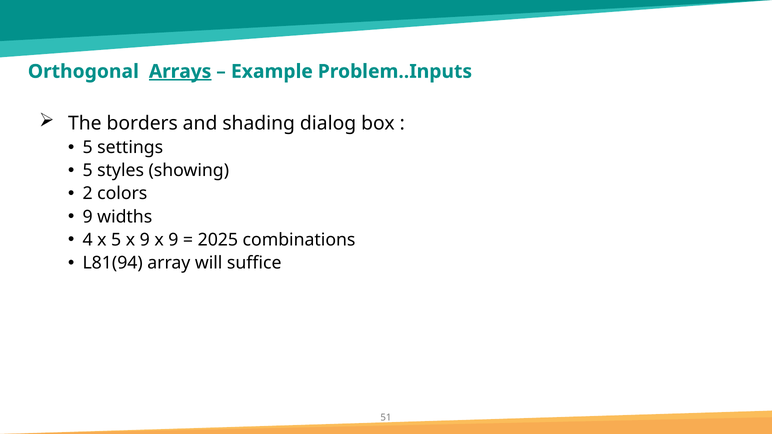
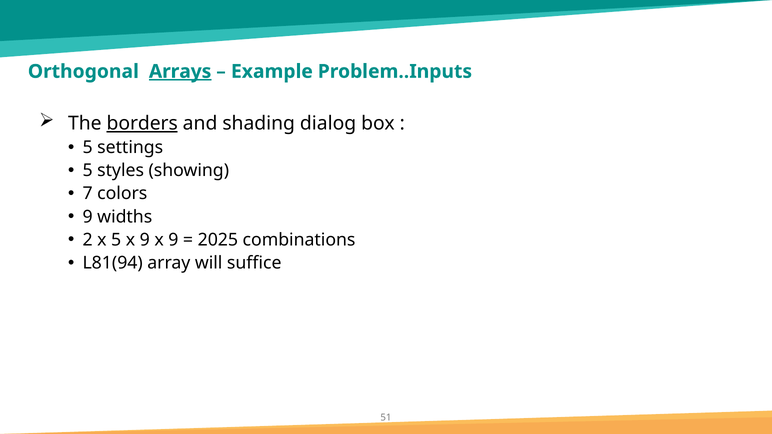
borders underline: none -> present (142, 123)
2: 2 -> 7 (88, 194)
4: 4 -> 2 (88, 240)
